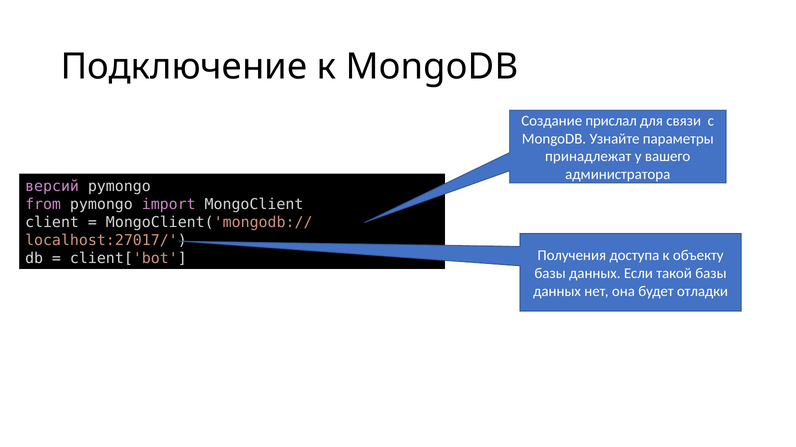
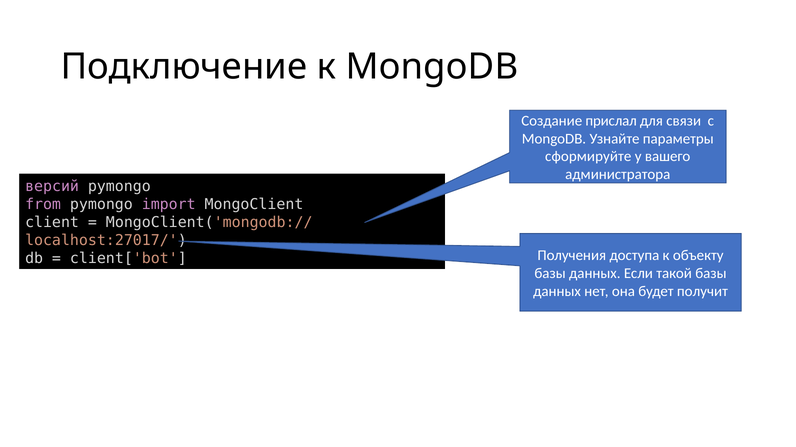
принадлежат: принадлежат -> сформируйте (588, 157)
отладки: отладки -> получит (702, 292)
